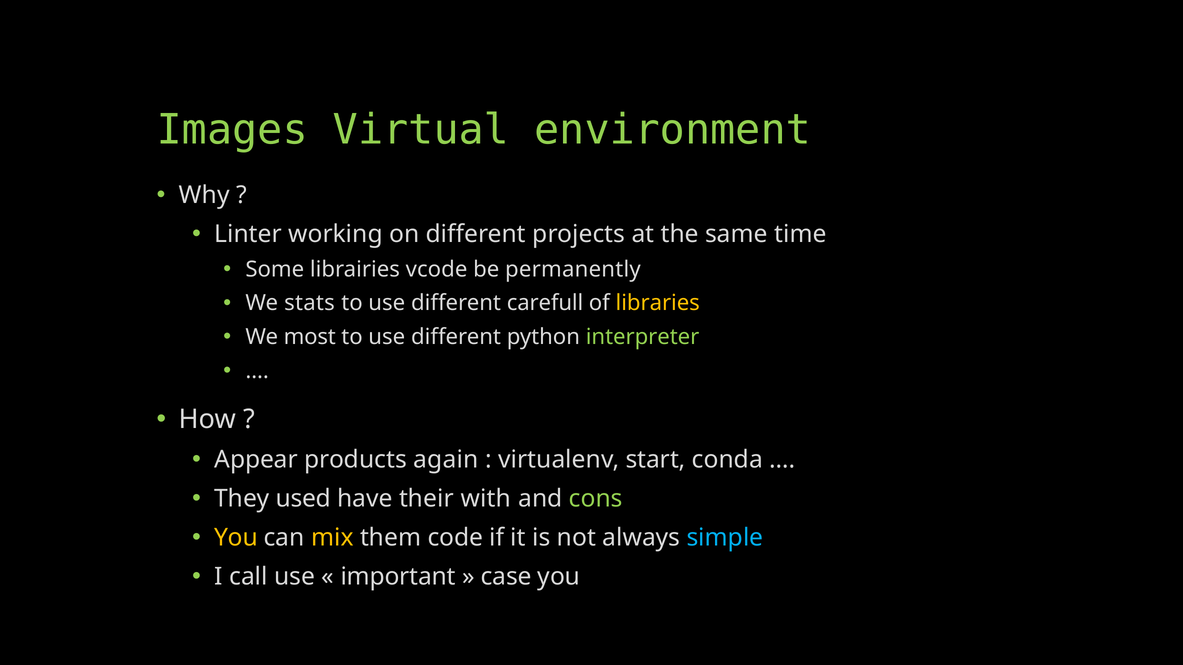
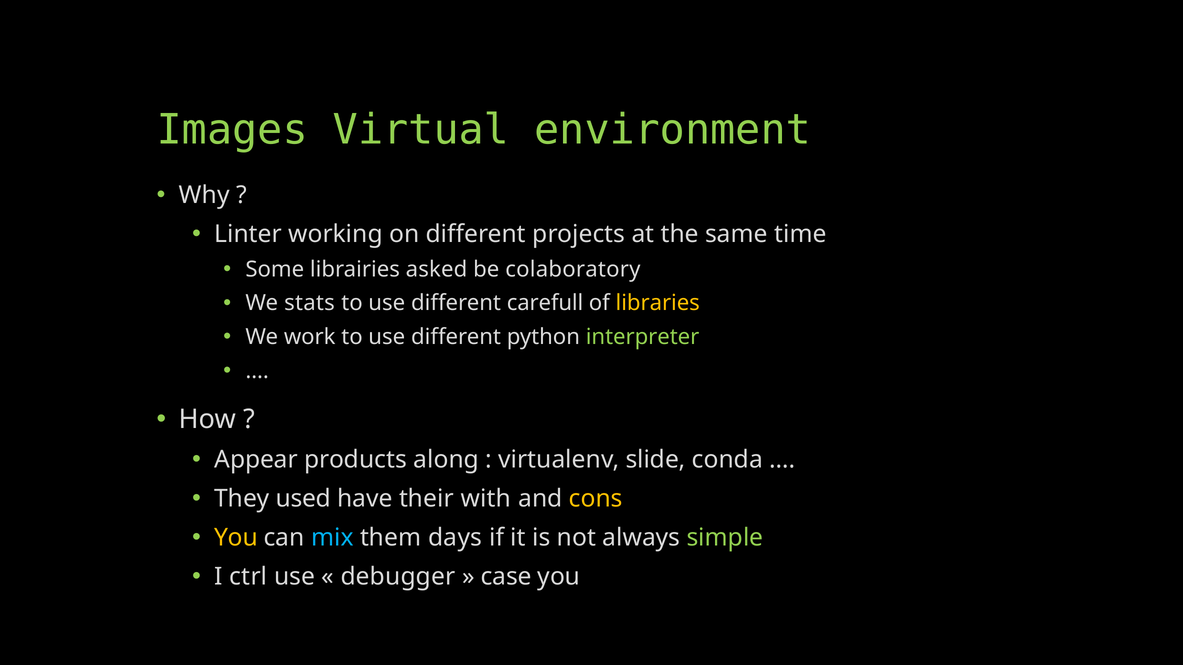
vcode: vcode -> asked (436, 270)
permanently: permanently -> colaboratory (573, 270)
most: most -> work (310, 337)
again: again -> along (446, 460)
start: start -> slide (656, 460)
cons colour: light green -> yellow (596, 499)
mix colour: yellow -> light blue (332, 538)
code: code -> days (455, 538)
simple colour: light blue -> light green (725, 538)
call: call -> ctrl (248, 577)
important: important -> debugger (398, 577)
